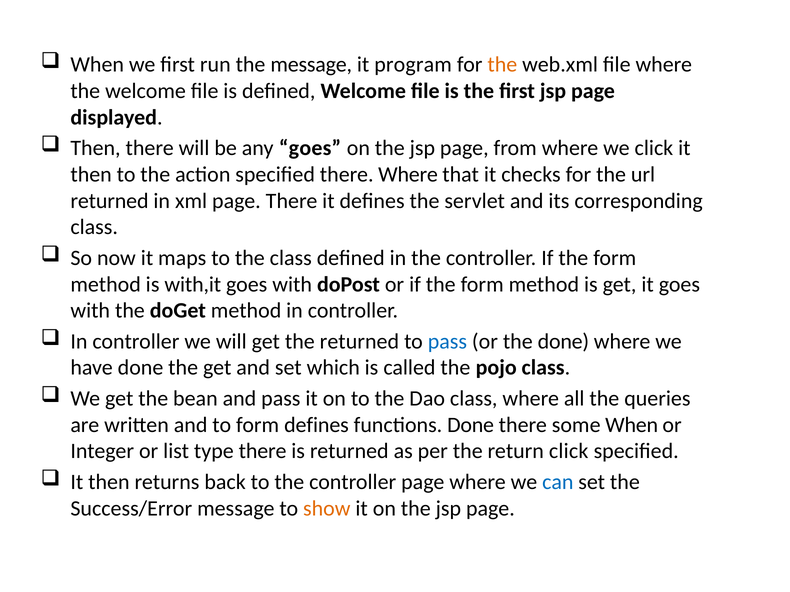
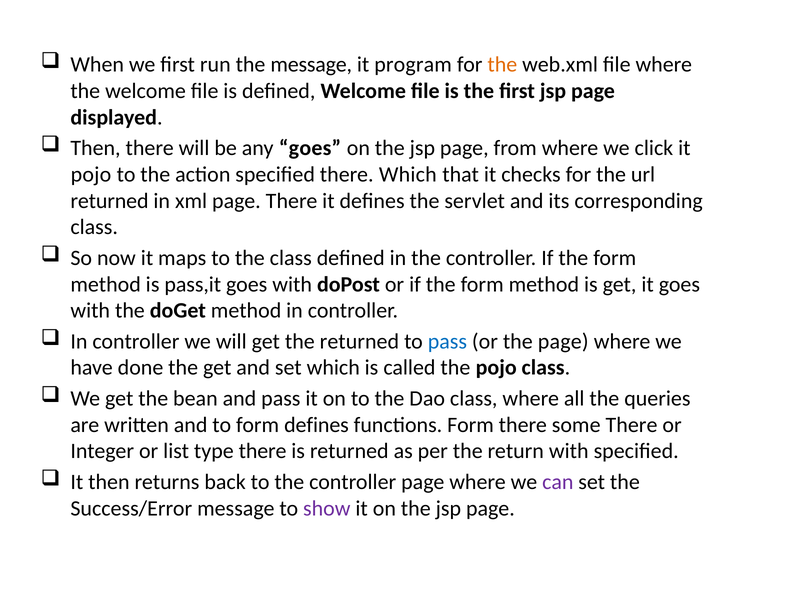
then: then -> pojo (91, 175)
there Where: Where -> Which (408, 175)
with,it: with,it -> pass,it (193, 285)
the done: done -> page (563, 342)
functions Done: Done -> Form (471, 425)
some When: When -> There (632, 425)
return click: click -> with (569, 452)
can colour: blue -> purple (558, 482)
show colour: orange -> purple (327, 509)
